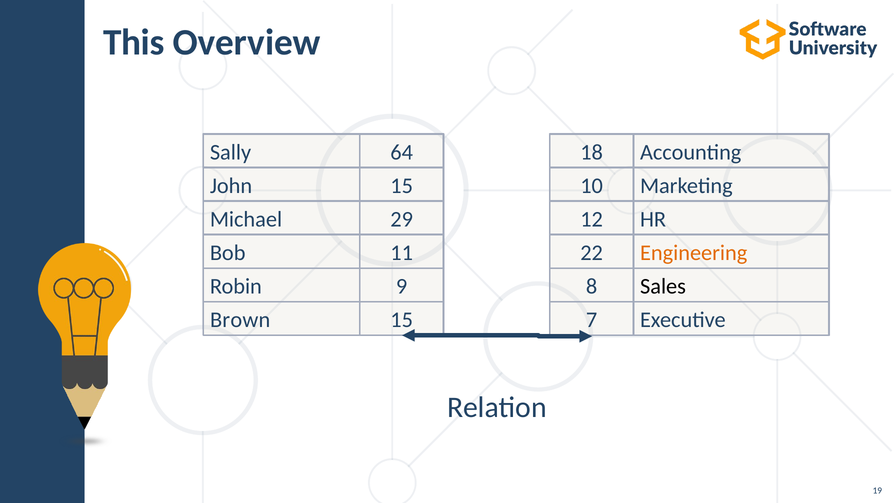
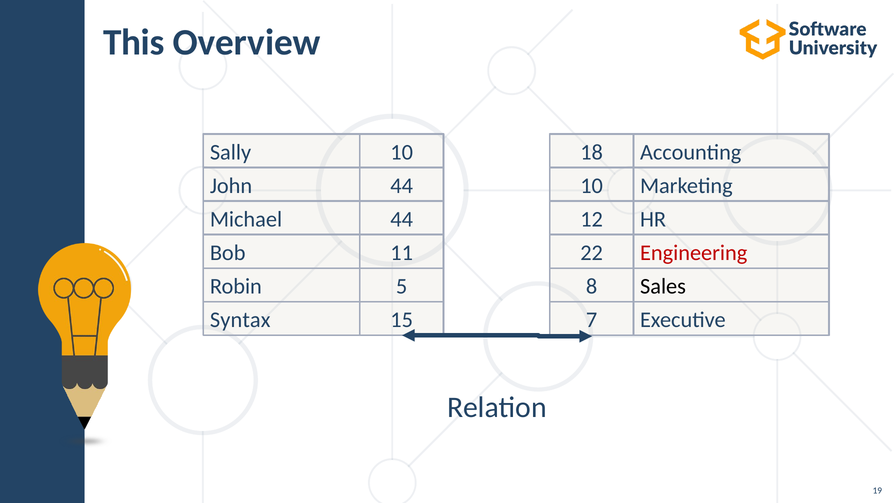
Sally 64: 64 -> 10 (402, 152)
John 15: 15 -> 44 (402, 186)
Michael 29: 29 -> 44 (402, 219)
Engineering colour: orange -> red (694, 253)
9: 9 -> 5 (402, 287)
Brown: Brown -> Syntax (240, 320)
